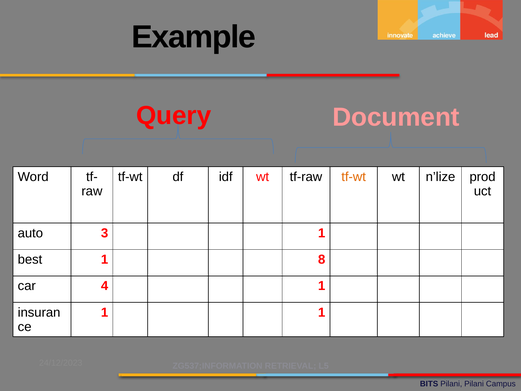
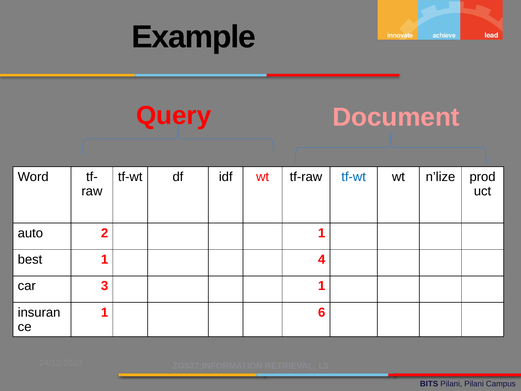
tf-wt colour: orange -> blue (354, 177)
3: 3 -> 2 (105, 233)
8: 8 -> 4 (322, 259)
4: 4 -> 3 (105, 286)
1 1: 1 -> 6 (322, 312)
